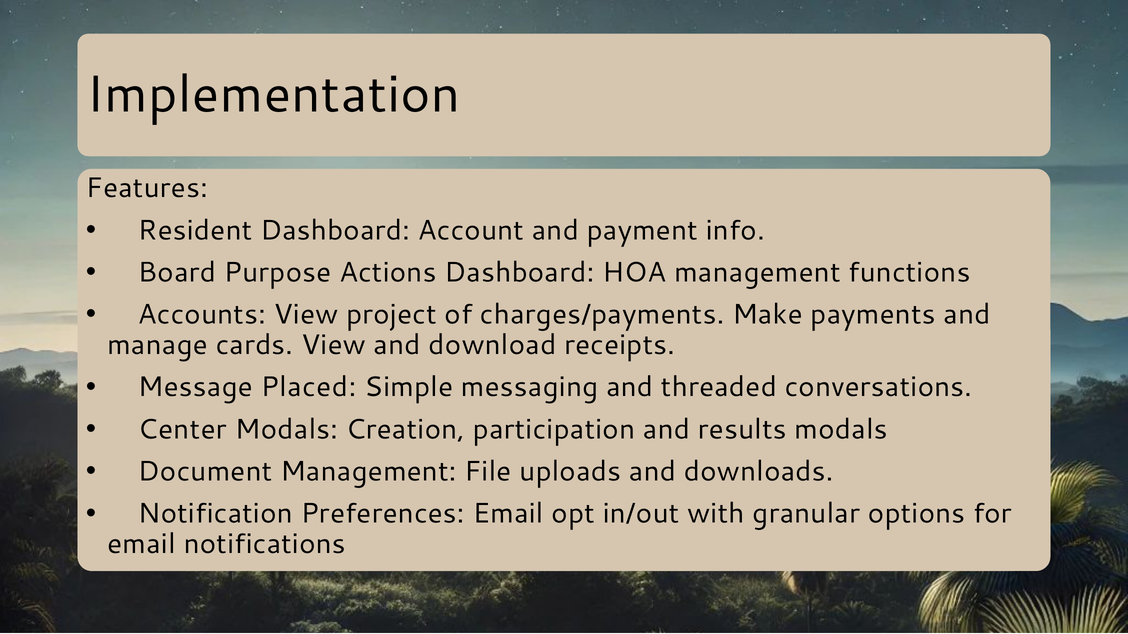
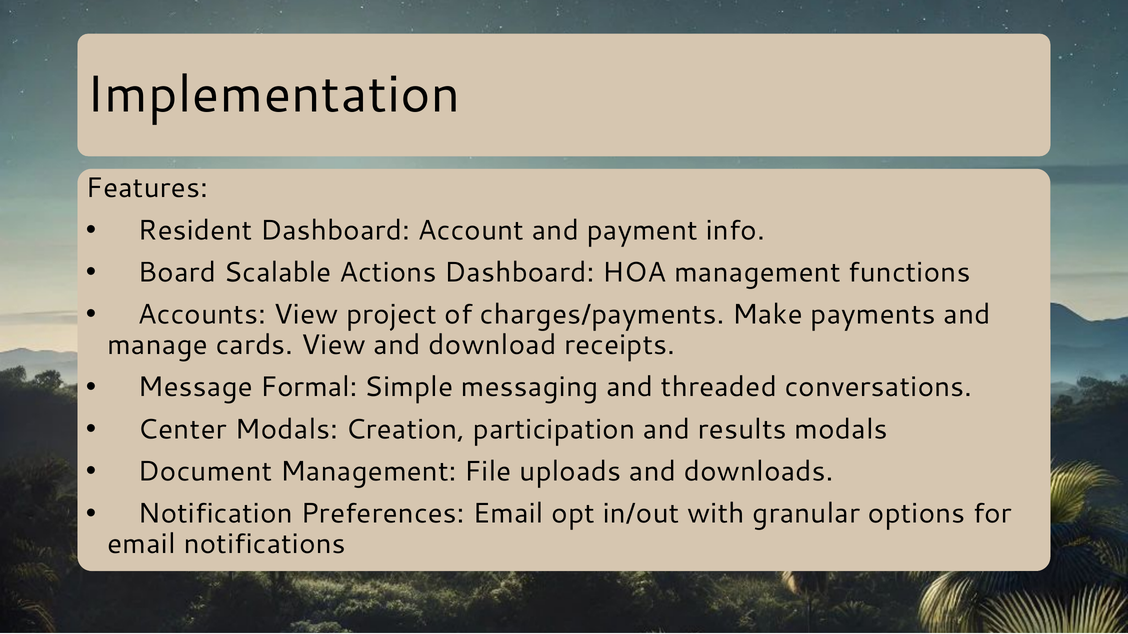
Purpose: Purpose -> Scalable (278, 273)
Placed: Placed -> Formal (309, 387)
